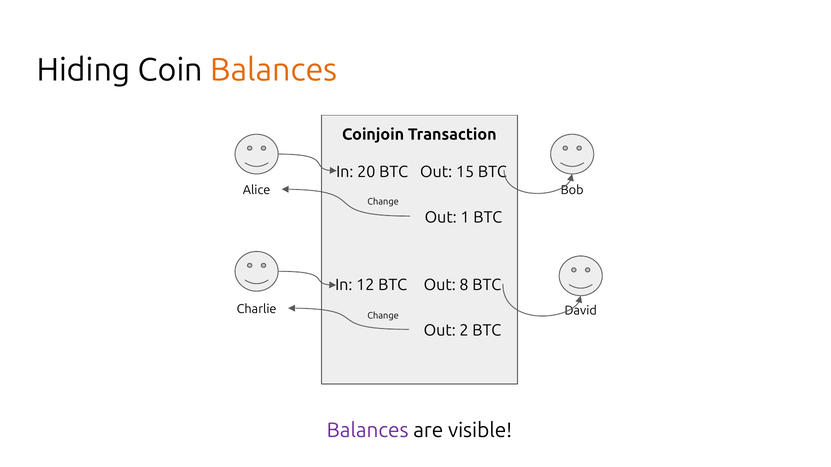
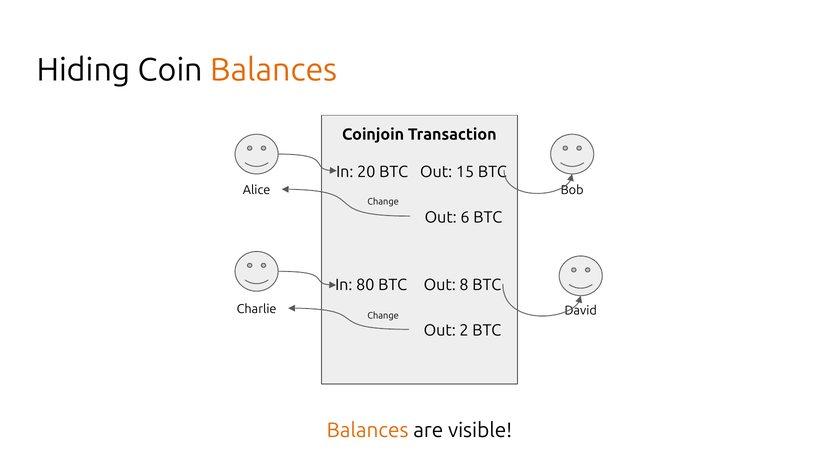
1: 1 -> 6 (465, 217)
12: 12 -> 80 (365, 285)
Balances colour: purple -> orange (368, 431)
